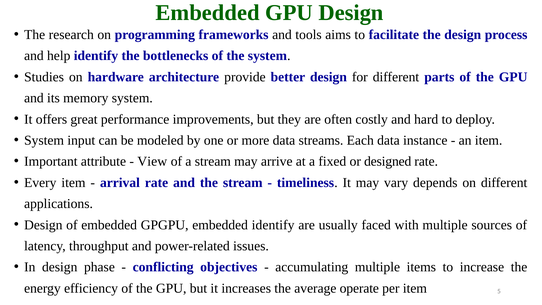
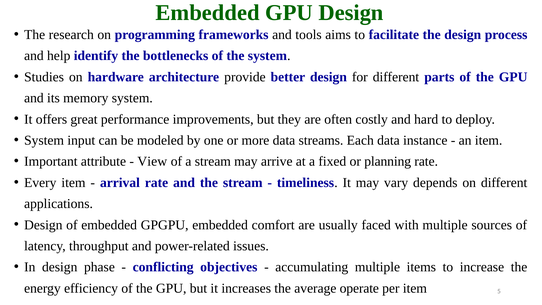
designed: designed -> planning (388, 161)
embedded identify: identify -> comfort (273, 225)
